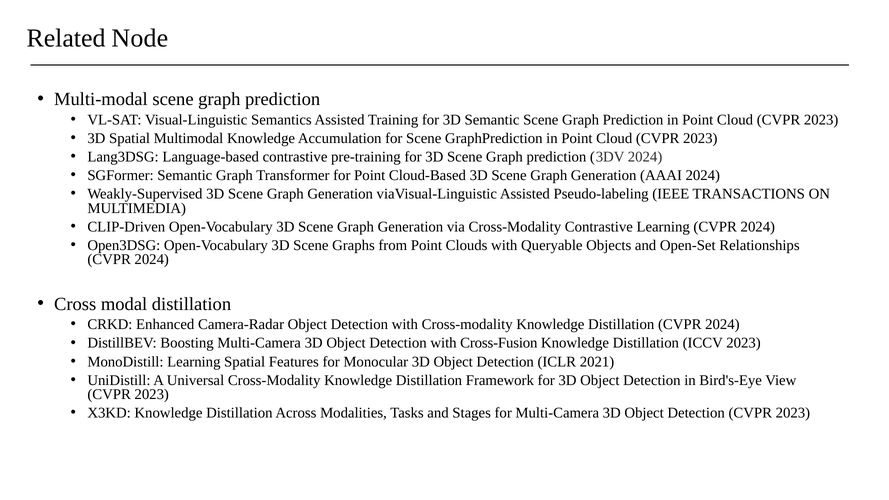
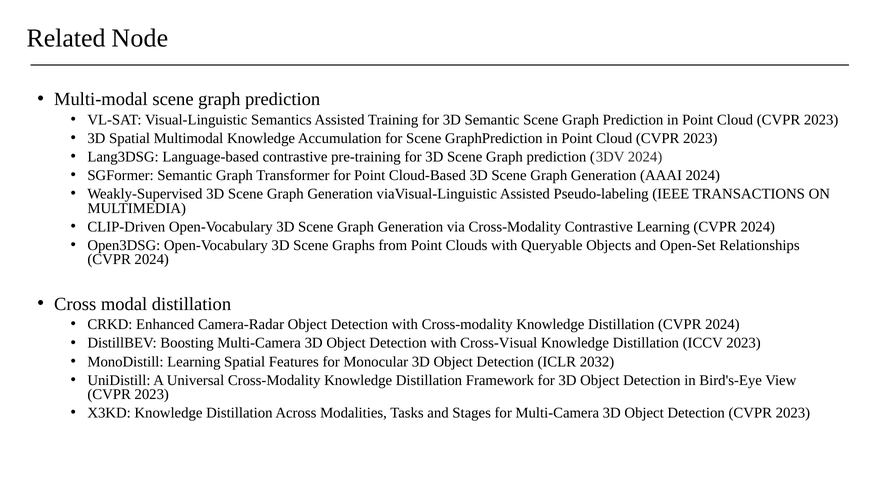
Cross-Fusion: Cross-Fusion -> Cross-Visual (499, 343)
2021: 2021 -> 2032 (597, 362)
